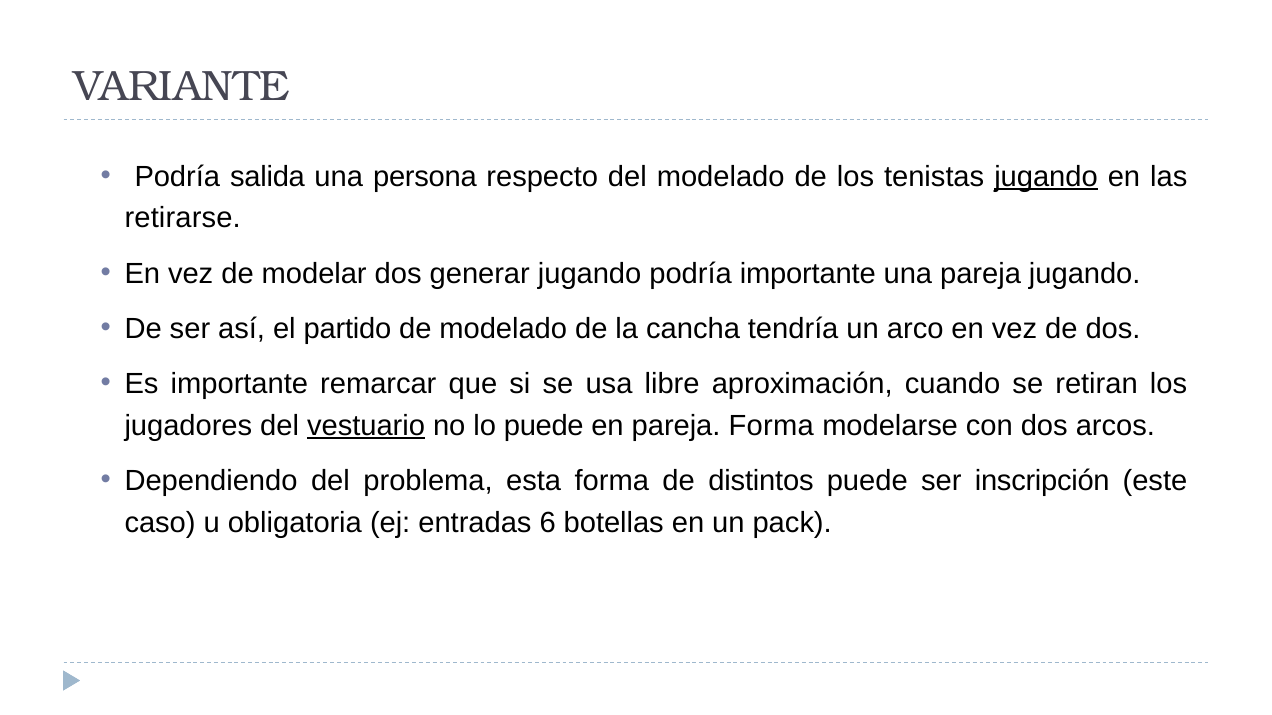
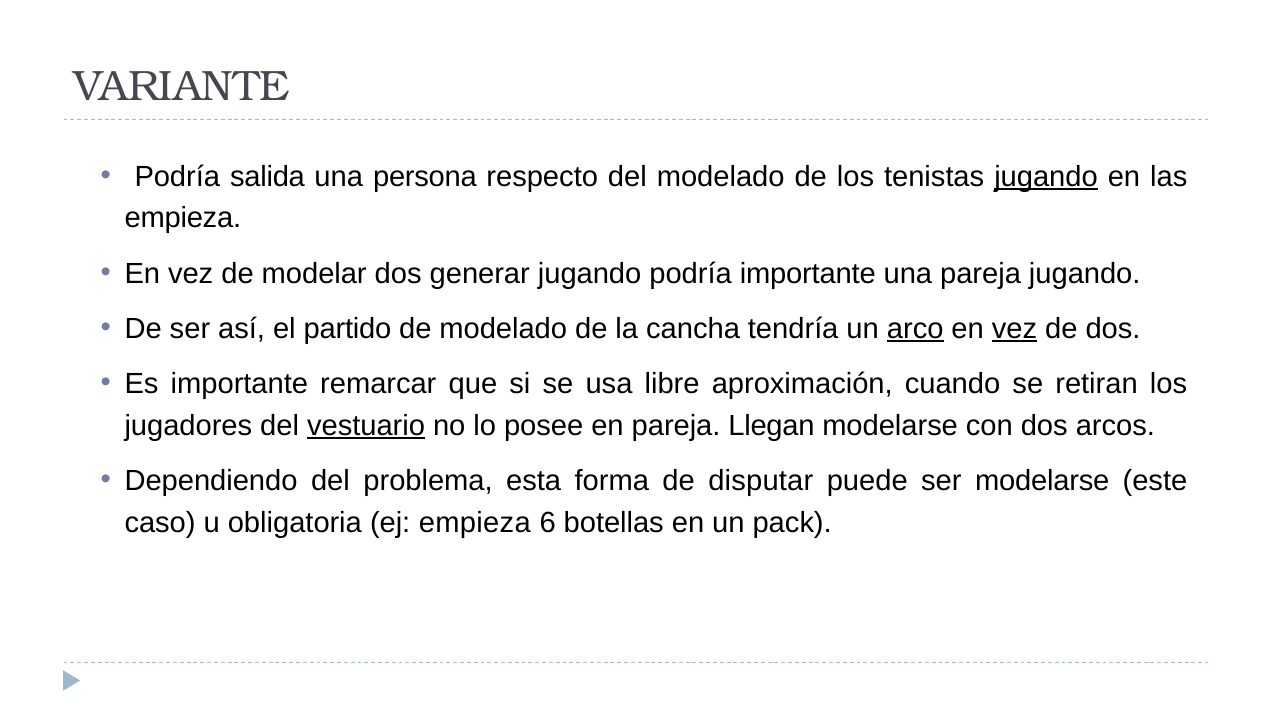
retirarse: retirarse -> empieza (183, 218)
arco underline: none -> present (915, 329)
vez underline: none -> present (1015, 329)
lo puede: puede -> posee (544, 426)
pareja Forma: Forma -> Llegan (772, 426)
distintos: distintos -> disputar (761, 481)
ser inscripción: inscripción -> modelarse (1042, 481)
ej entradas: entradas -> empieza (475, 523)
